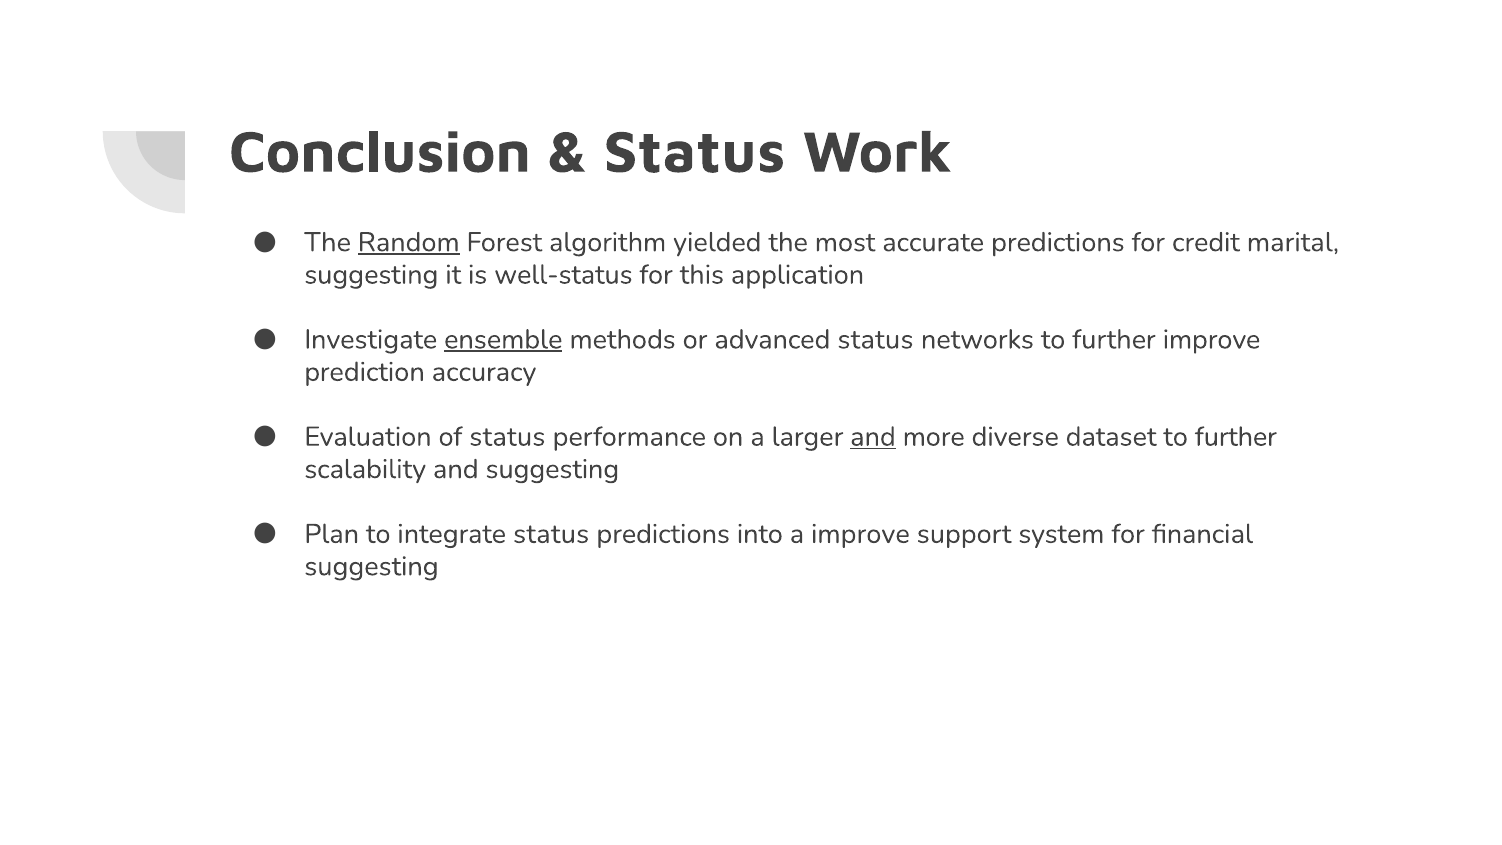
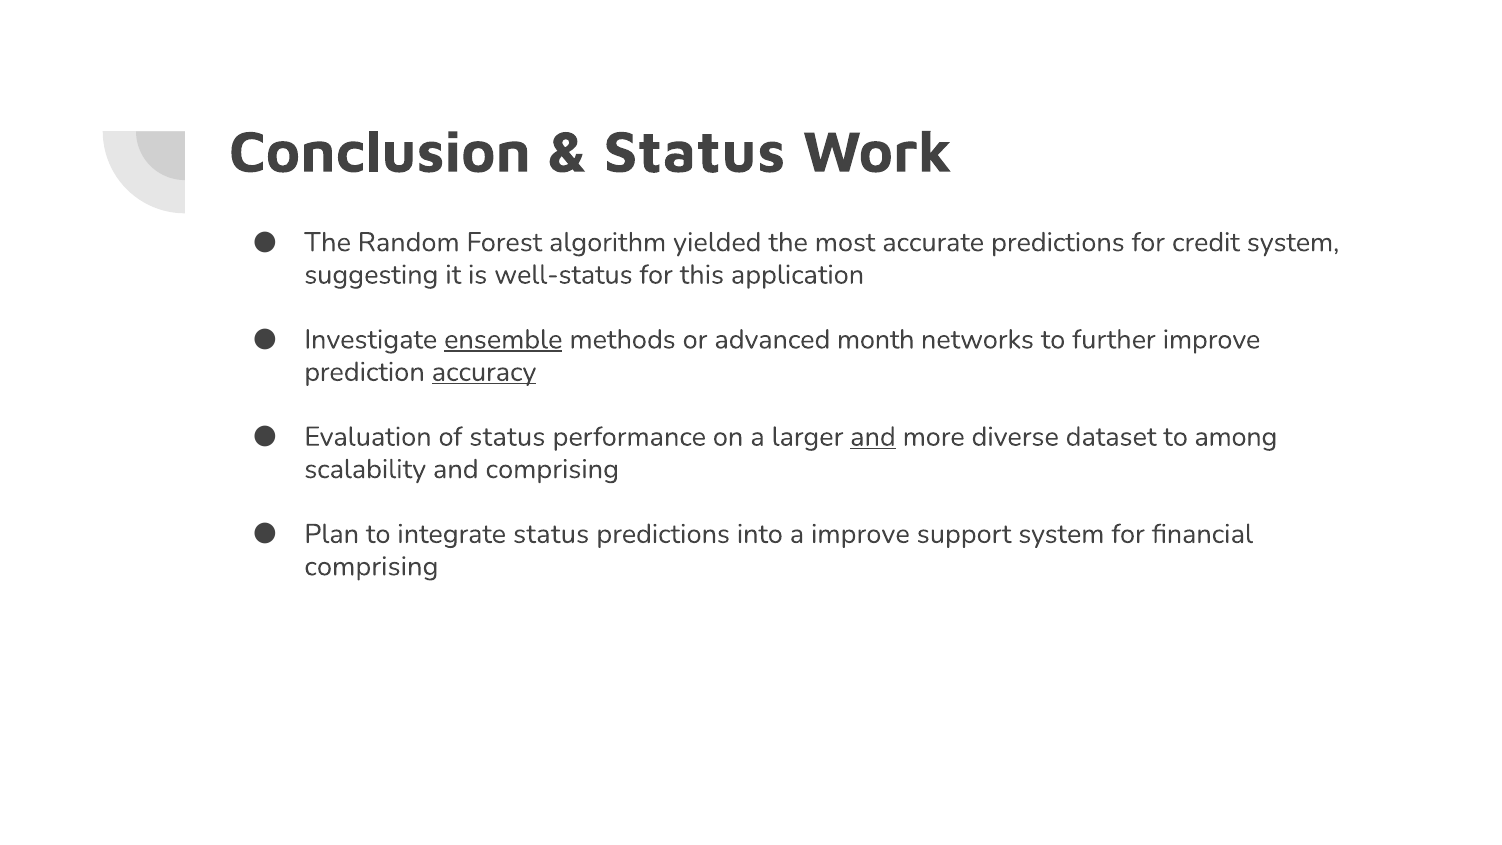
Random underline: present -> none (409, 242)
credit marital: marital -> system (1293, 242)
advanced status: status -> month (876, 339)
accuracy underline: none -> present (484, 372)
dataset to further: further -> among (1236, 437)
and suggesting: suggesting -> comprising (552, 469)
suggesting: suggesting -> comprising (371, 566)
